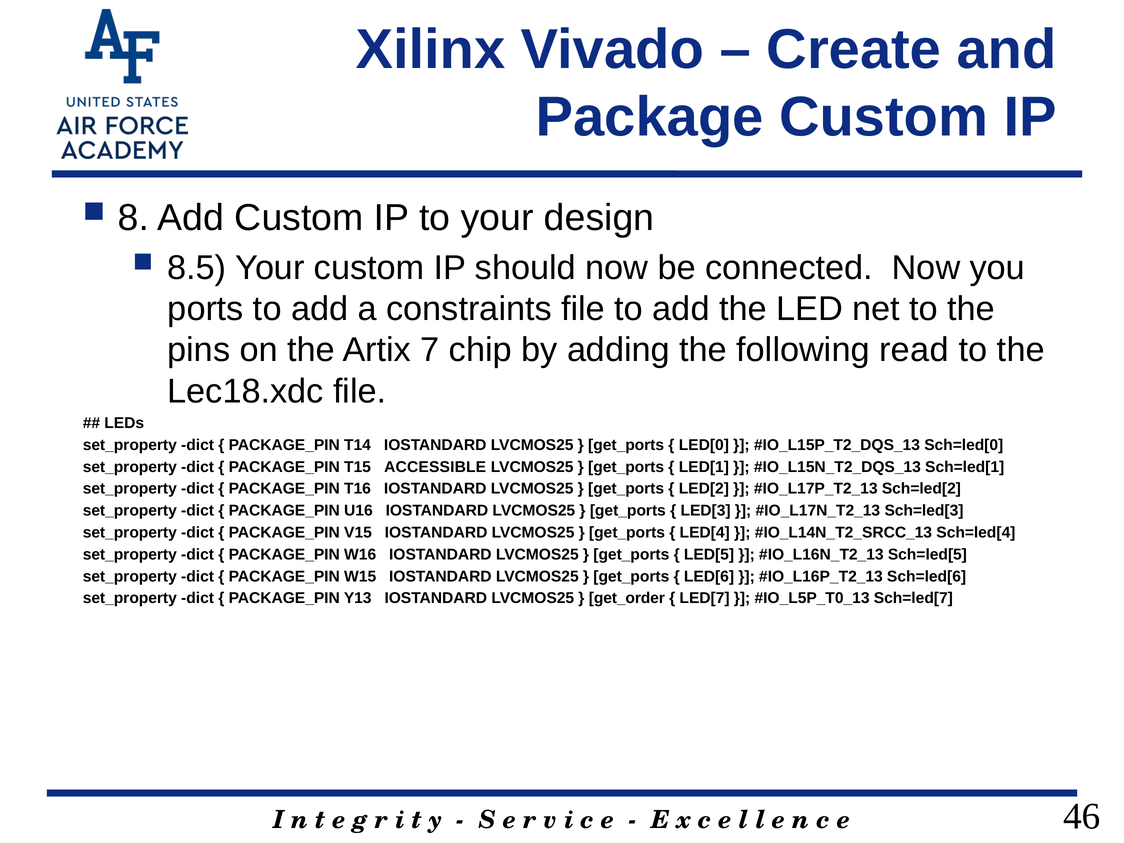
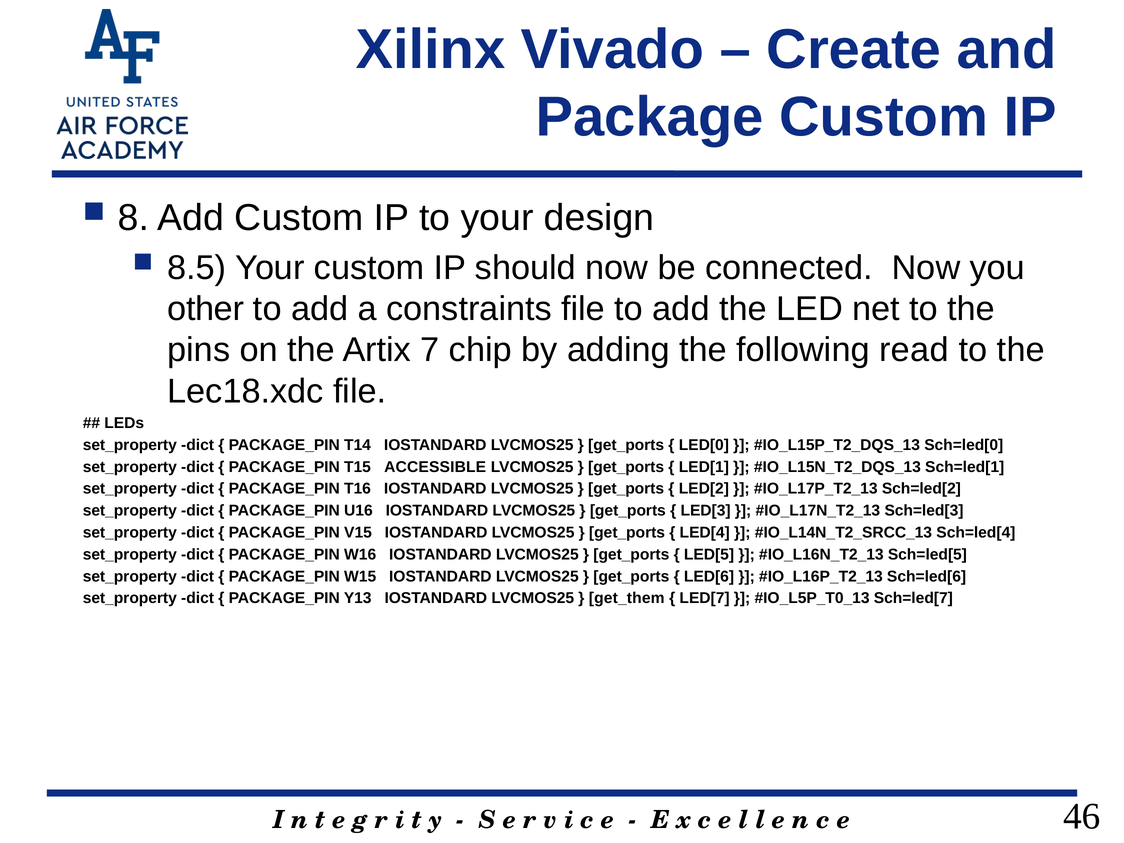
ports: ports -> other (206, 309)
get_order: get_order -> get_them (627, 598)
